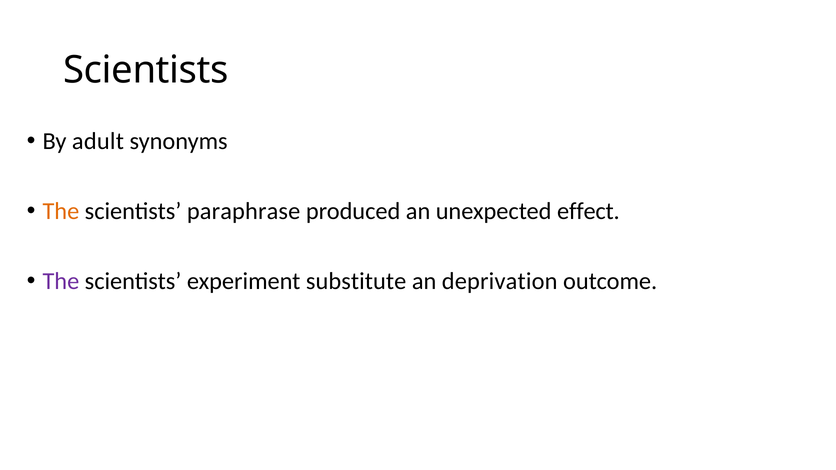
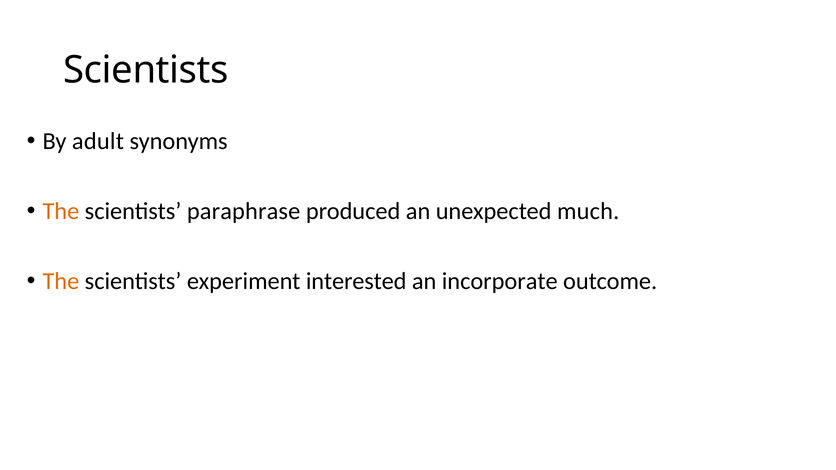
effect: effect -> much (588, 211)
The colour: purple -> orange (61, 282)
substitute: substitute -> interested (356, 282)
deprivation: deprivation -> incorporate (500, 282)
